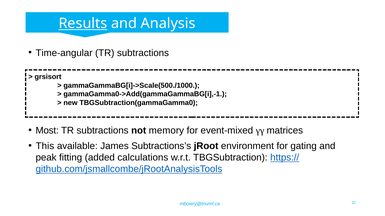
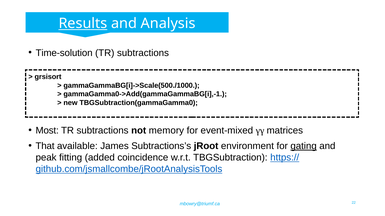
Time-angular: Time-angular -> Time-solution (64, 53)
This: This -> That (45, 146)
gating underline: none -> present (304, 146)
calculations: calculations -> coincidence (143, 158)
